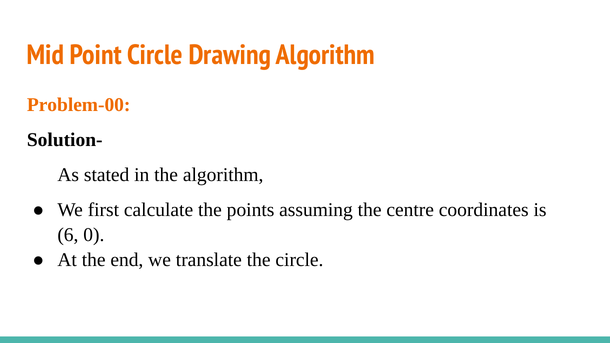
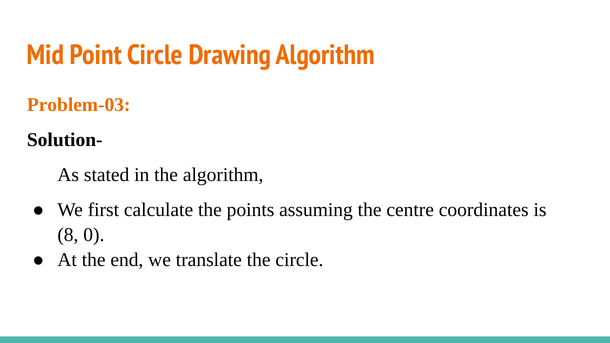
Problem-00: Problem-00 -> Problem-03 (79, 105)
6: 6 -> 8 (68, 235)
